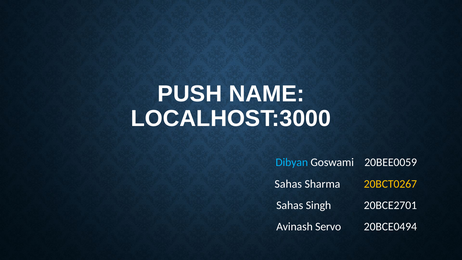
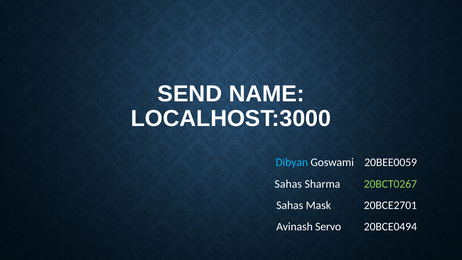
PUSH: PUSH -> SEND (190, 94)
20BCT0267 colour: yellow -> light green (390, 184)
Singh: Singh -> Mask (318, 205)
